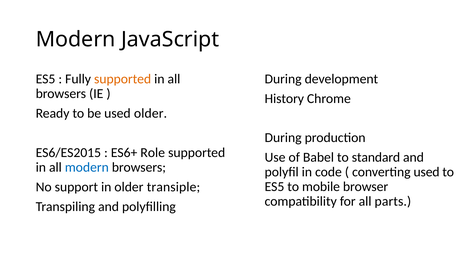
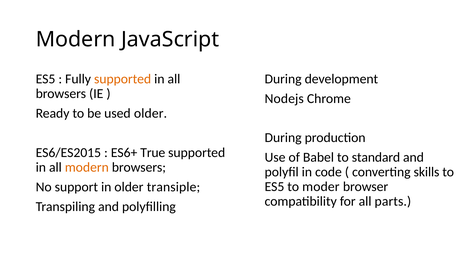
History: History -> Nodejs (284, 99)
Role: Role -> True (153, 153)
modern colour: blue -> orange (87, 167)
converting used: used -> skills (427, 172)
mobile: mobile -> moder (321, 187)
